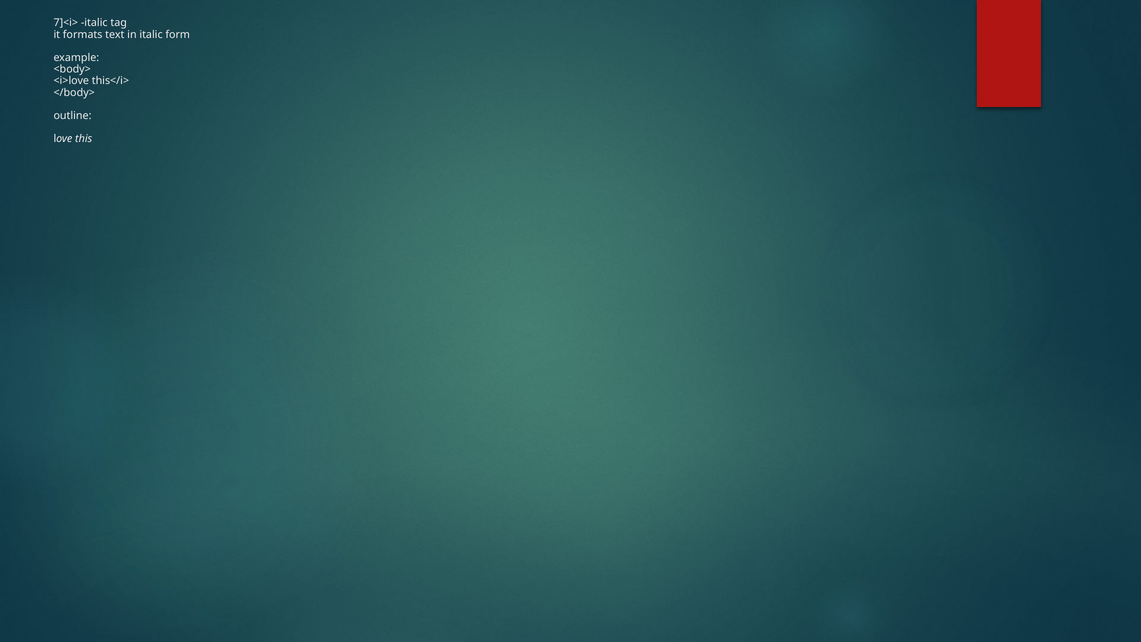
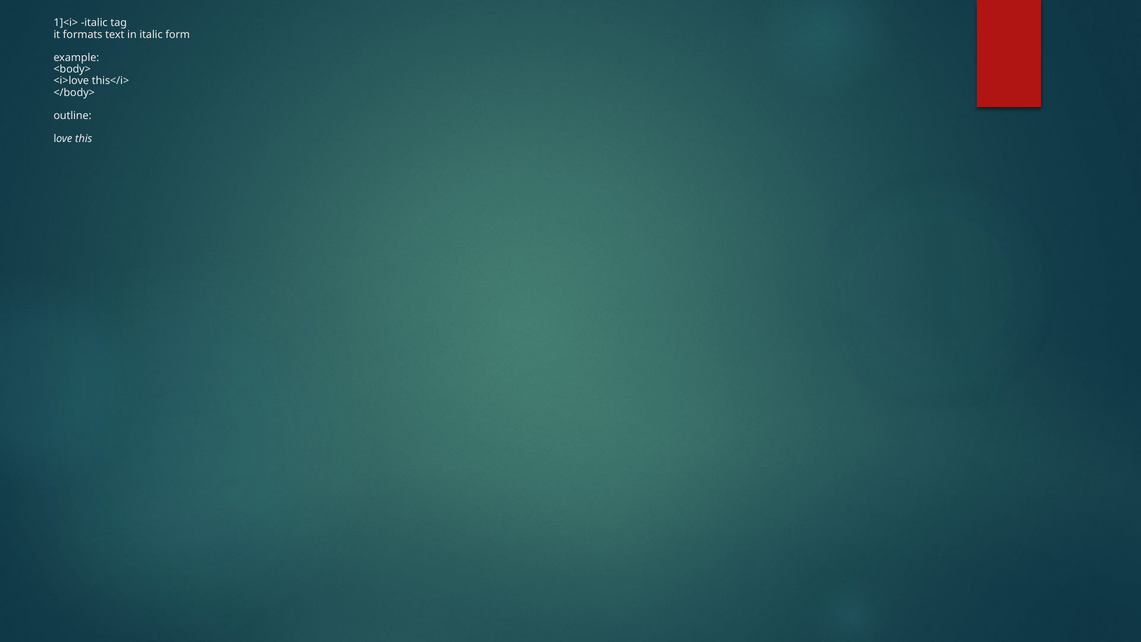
7]<i>: 7]<i> -> 1]<i> (66, 23)
